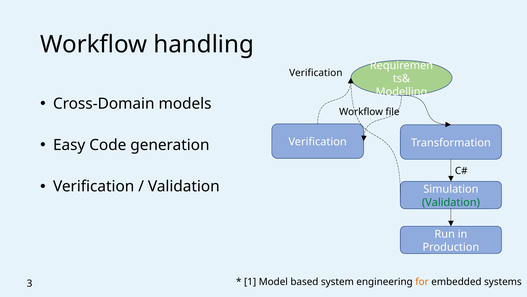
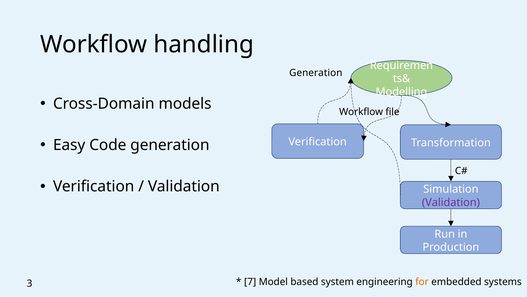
Verification: Verification -> Generation (316, 73)
Validation colour: green -> purple (451, 202)
1: 1 -> 7 (250, 281)
